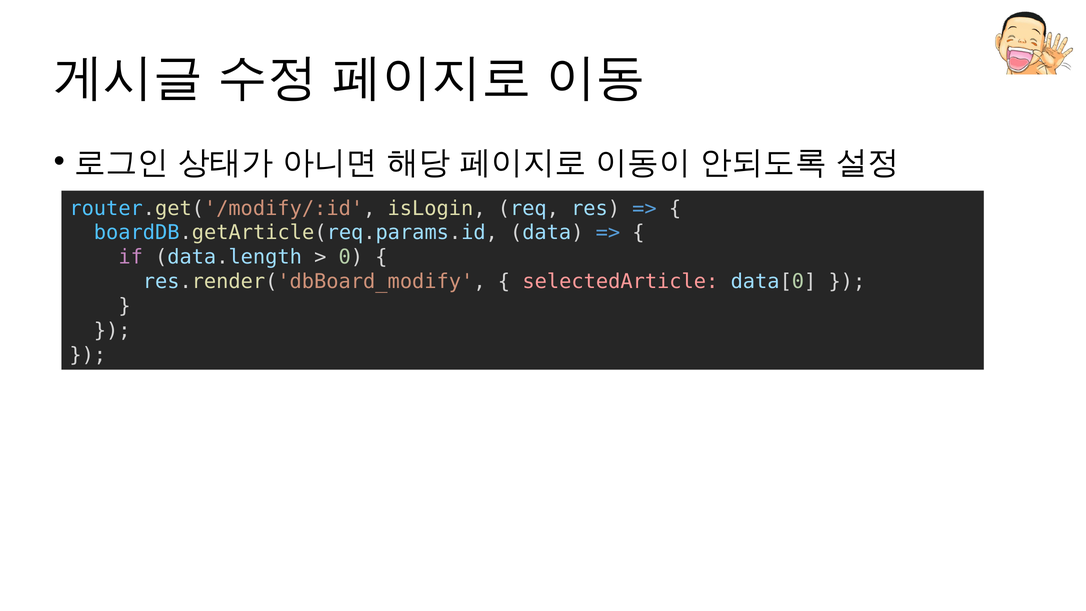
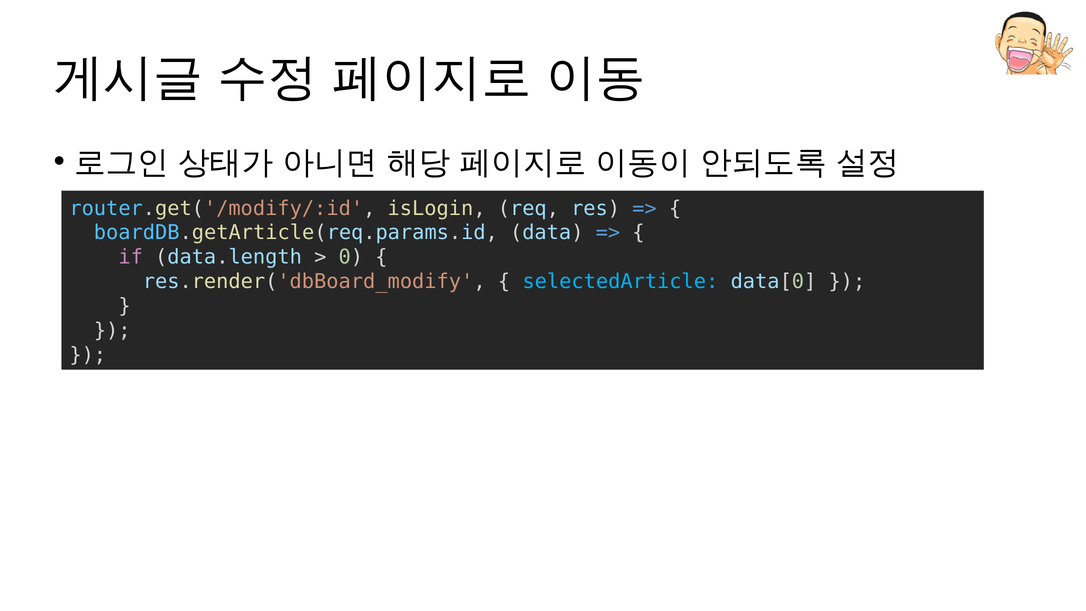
selectedArticle colour: pink -> light blue (620, 282)
